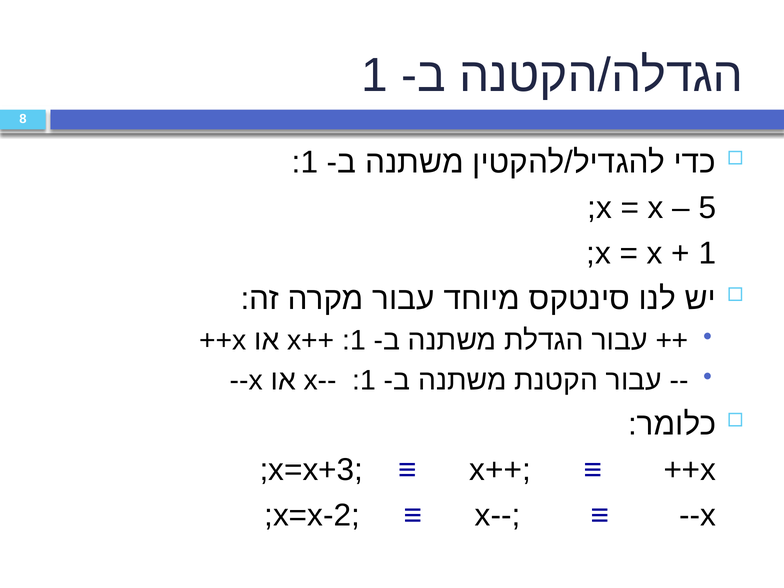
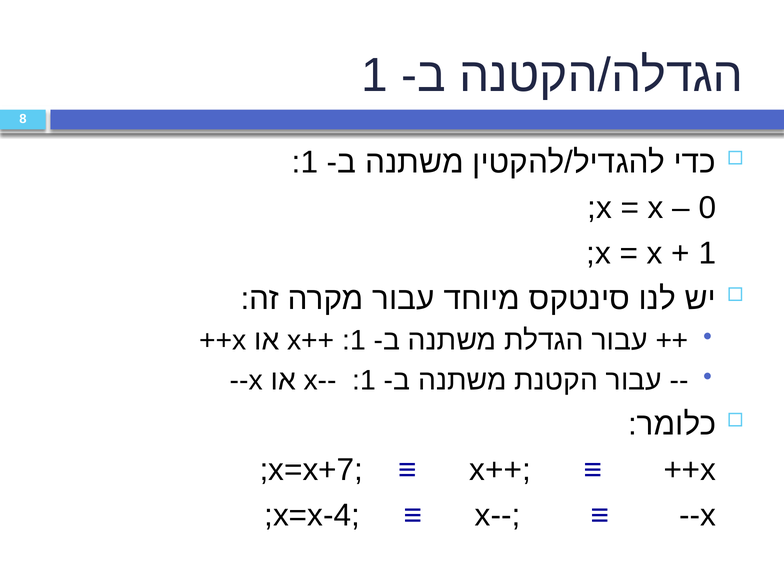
5: 5 -> 0 (707, 208)
x=x+3: x=x+3 -> x=x+7 (316, 470)
x=x-2: x=x-2 -> x=x-4 (316, 515)
